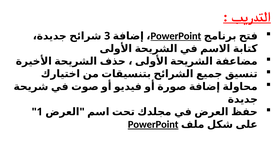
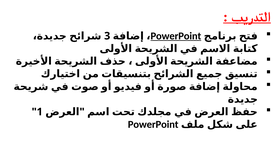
PowerPoint underline: present -> none (153, 124)
